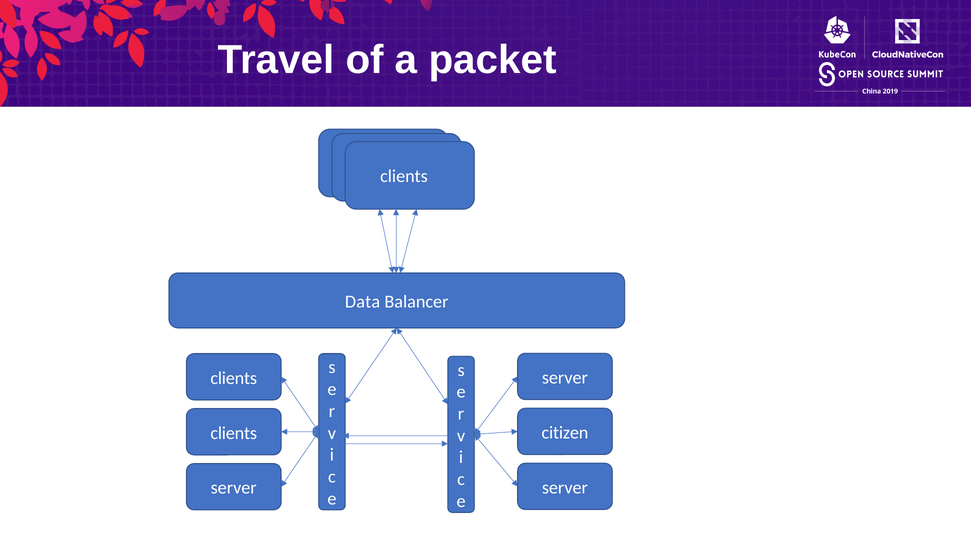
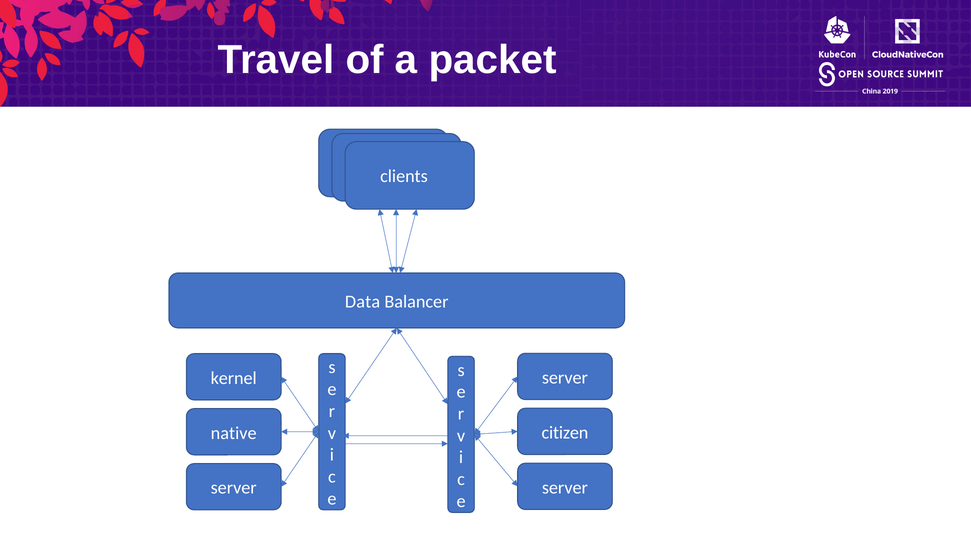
clients: clients -> kernel (234, 378)
clients: clients -> native (234, 433)
